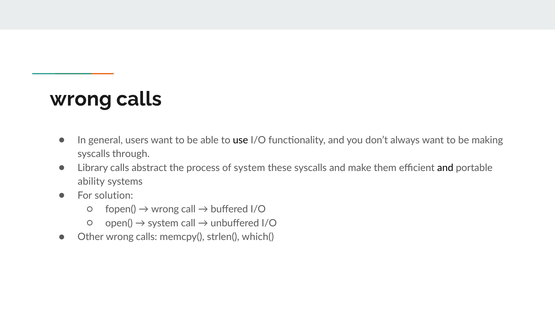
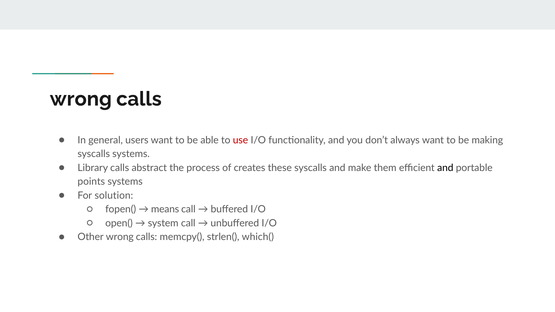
use colour: black -> red (241, 140)
syscalls through: through -> systems (131, 154)
of system: system -> creates (250, 168)
ability: ability -> points (91, 182)
wrong: wrong -> means (165, 209)
